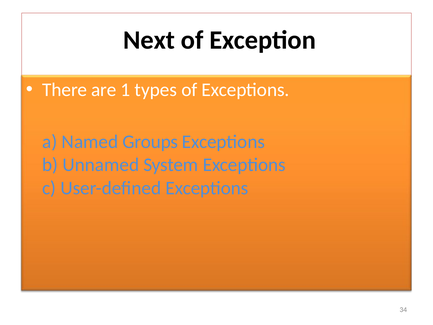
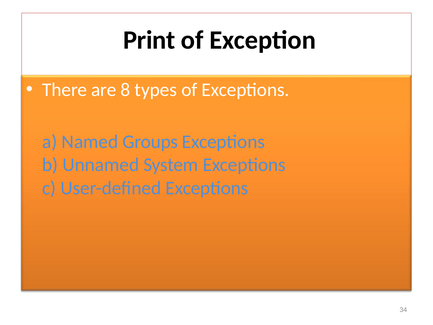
Next: Next -> Print (149, 40)
1: 1 -> 8 (125, 90)
